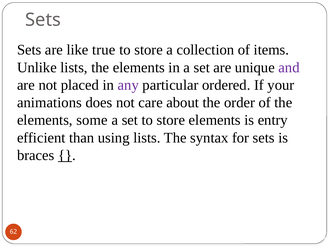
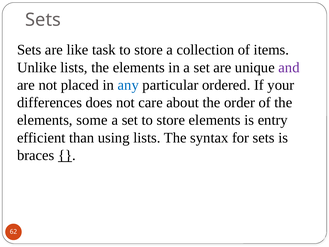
true: true -> task (104, 50)
any colour: purple -> blue (128, 85)
animations: animations -> differences (49, 102)
